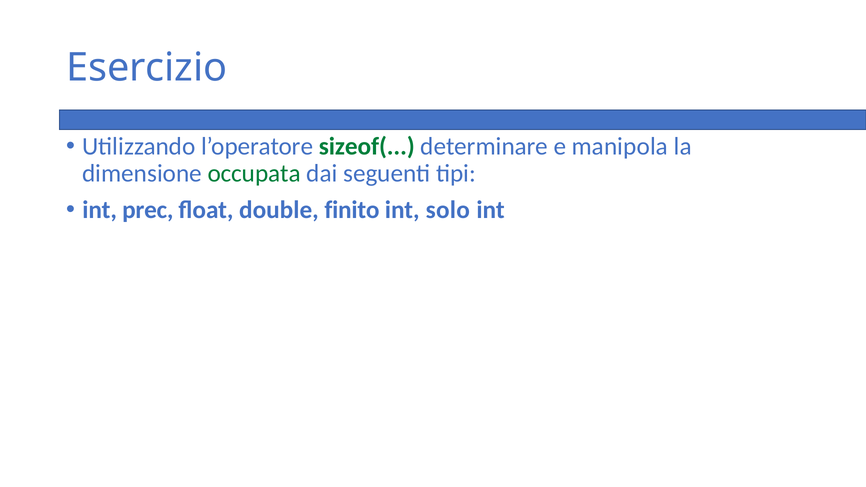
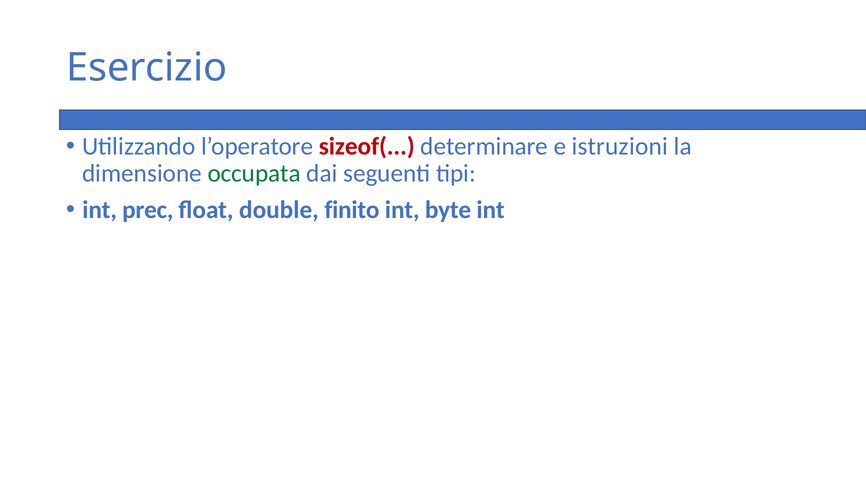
sizeof( colour: green -> red (367, 146)
manipola: manipola -> istruzioni (620, 146)
solo: solo -> byte (448, 210)
